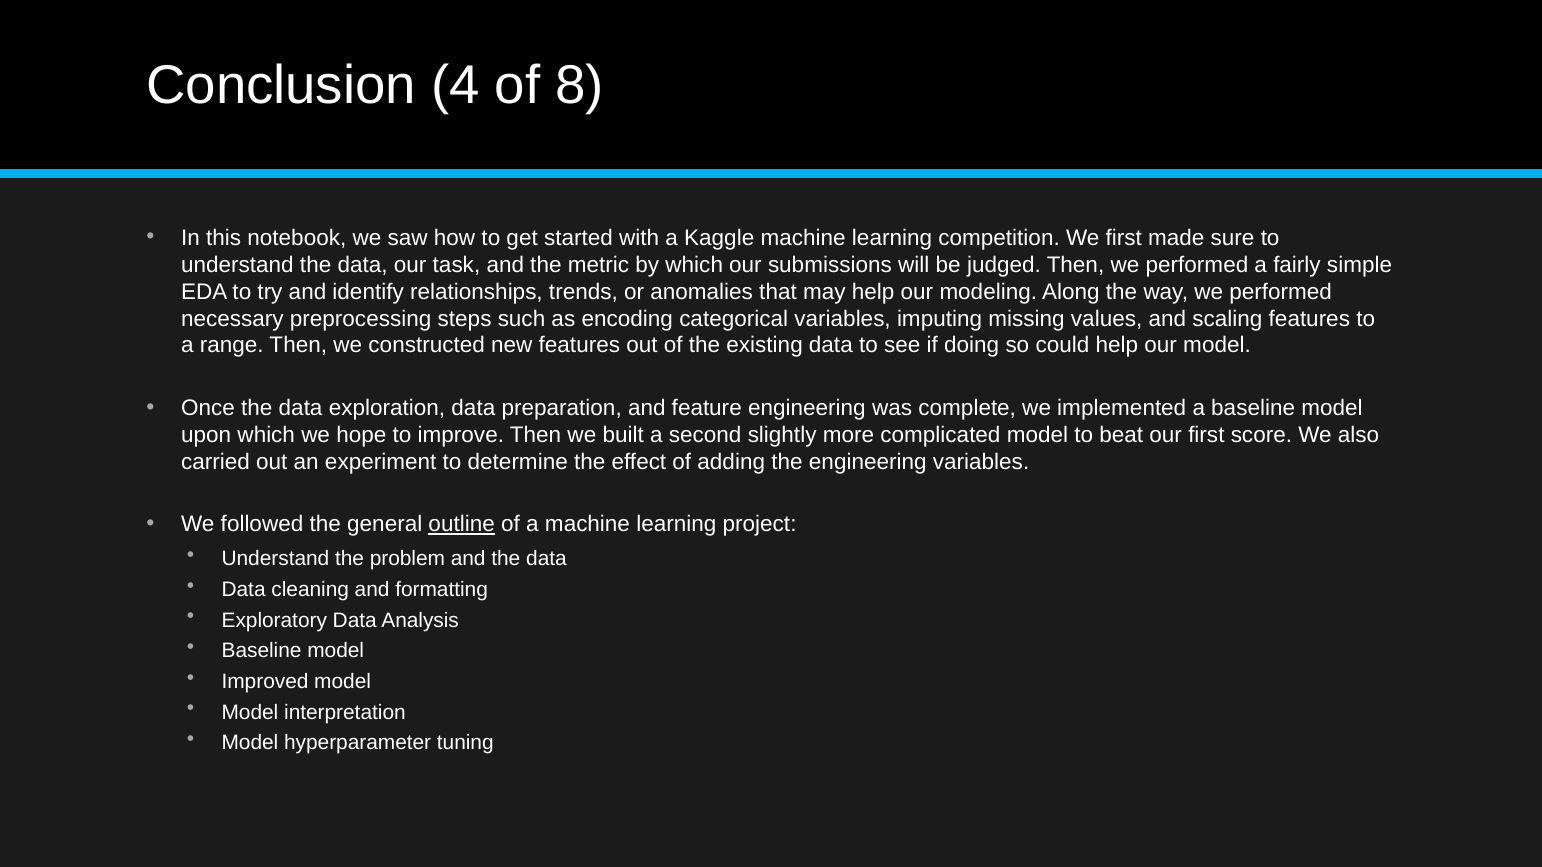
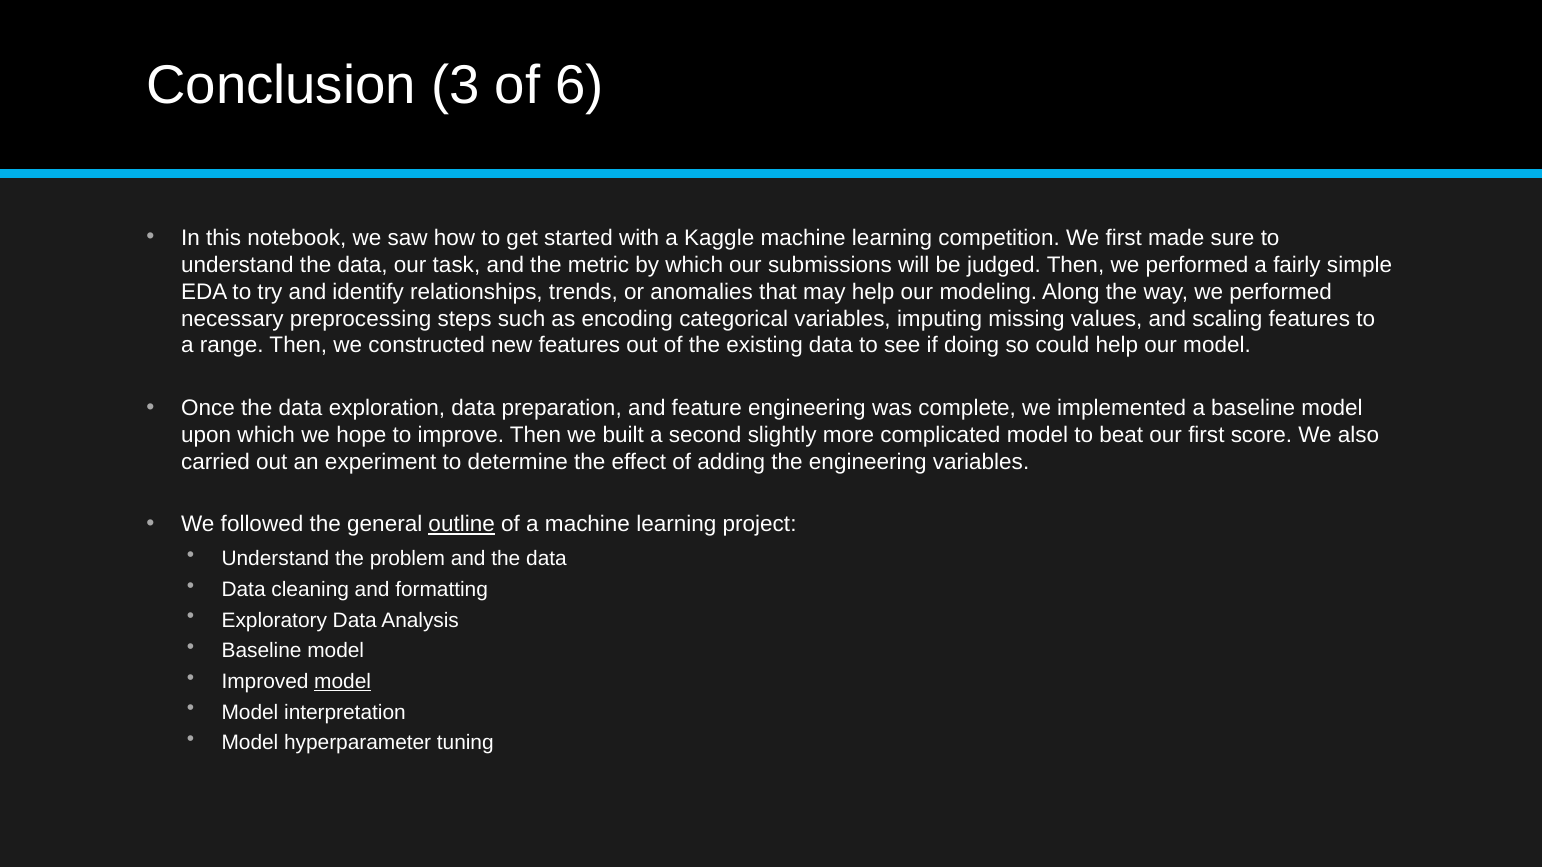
4: 4 -> 3 (455, 85)
8: 8 -> 6 (579, 85)
model underline: none -> present (343, 682)
